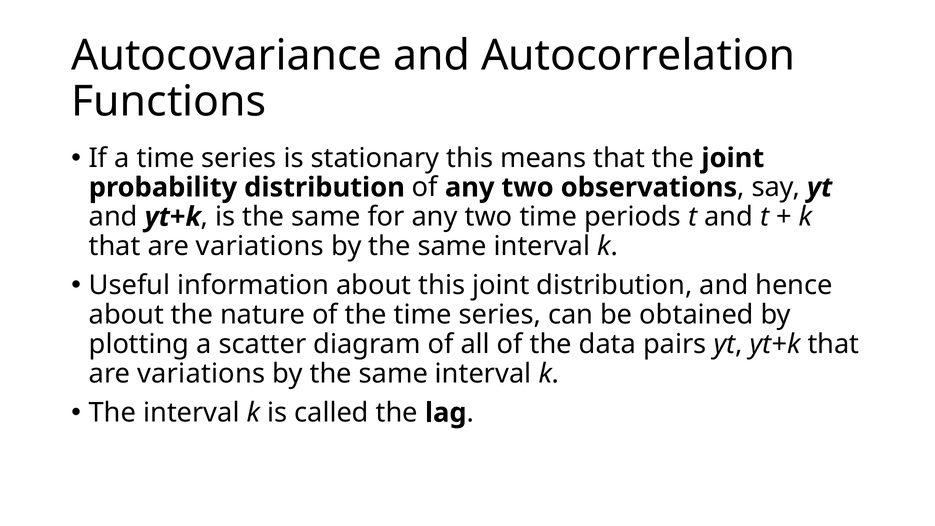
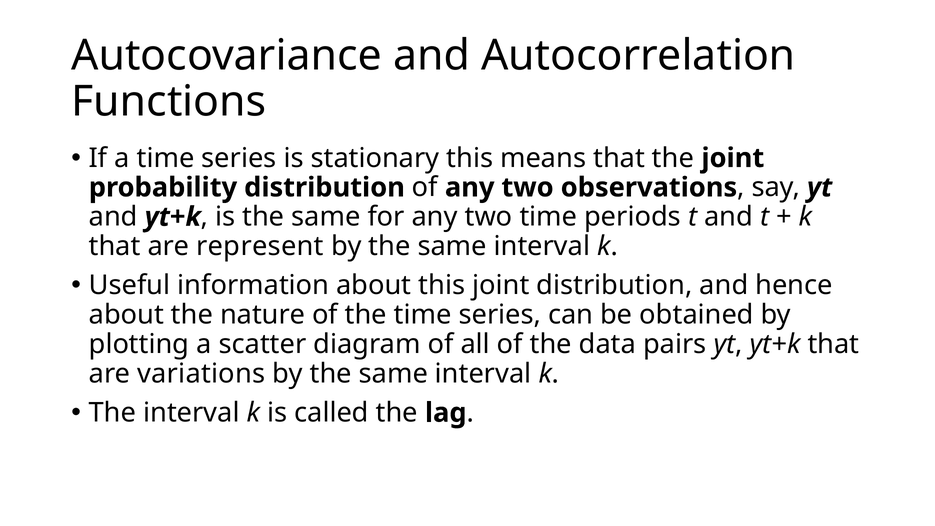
variations: variations -> represent (260, 246)
